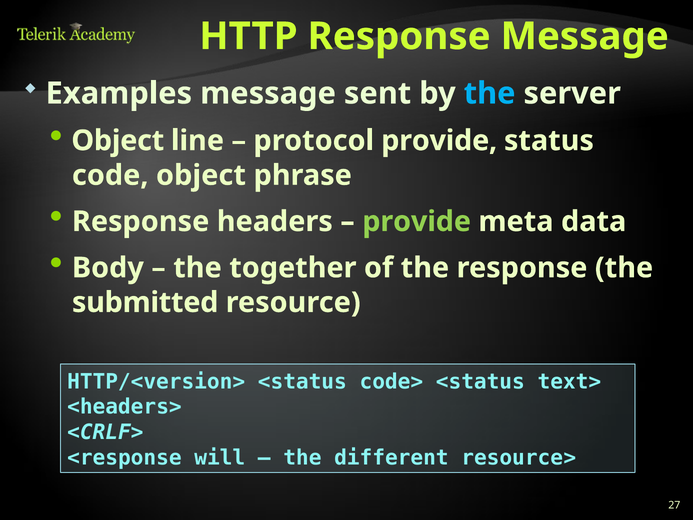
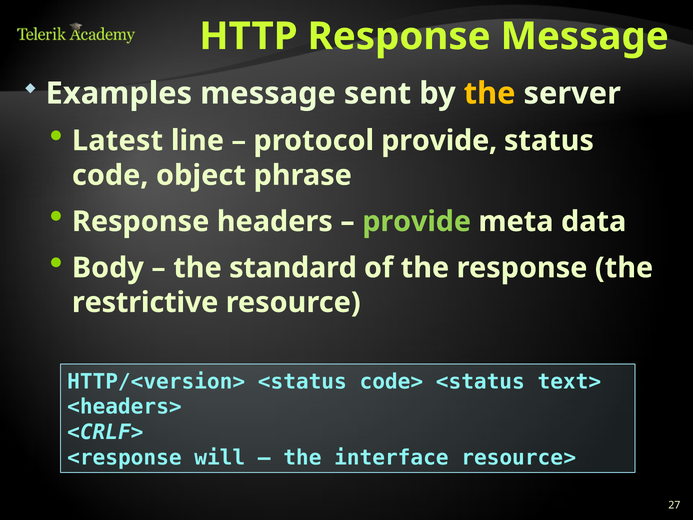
the colour: light blue -> yellow (490, 93)
Object: Object -> Latest (118, 141)
together: together -> standard (293, 268)
submitted: submitted -> restrictive (145, 302)
different: different -> interface (391, 458)
